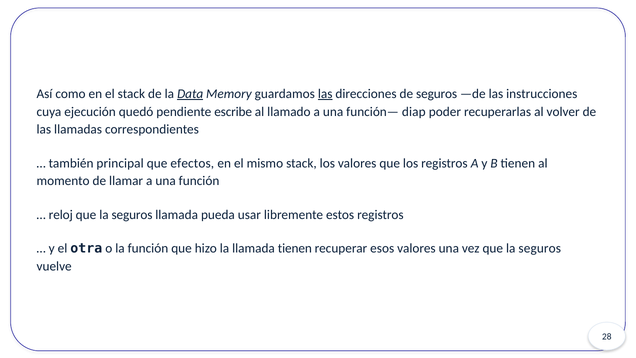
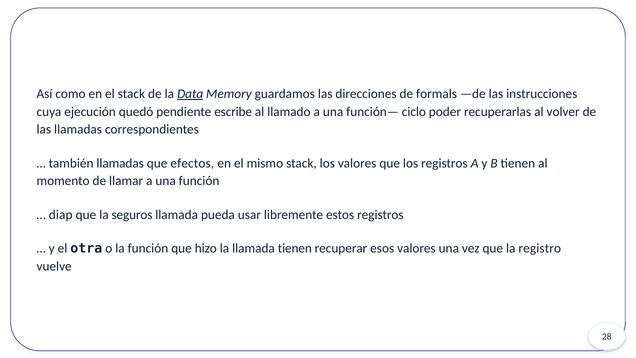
las underline: present -> none (325, 94)
de seguros: seguros -> formals (437, 94)
diap: diap -> ciclo (414, 112)
también principal: principal -> llamadas (120, 163)
reloj: reloj -> diap (61, 215)
vez que la seguros: seguros -> registro (540, 248)
